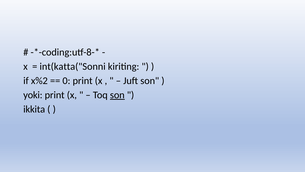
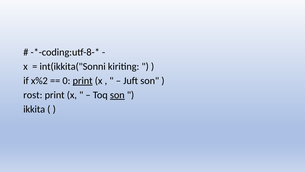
int(katta("Sonni: int(katta("Sonni -> int(ikkita("Sonni (73, 66)
print underline: none -> present (83, 81)
yoki: yoki -> rost (33, 95)
